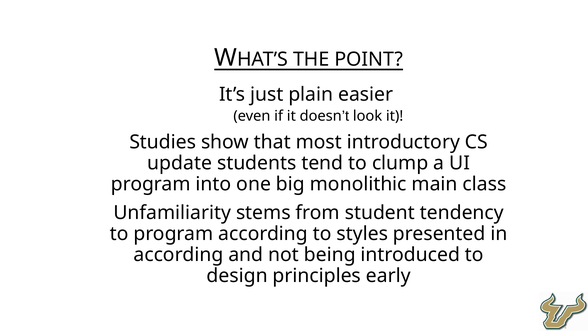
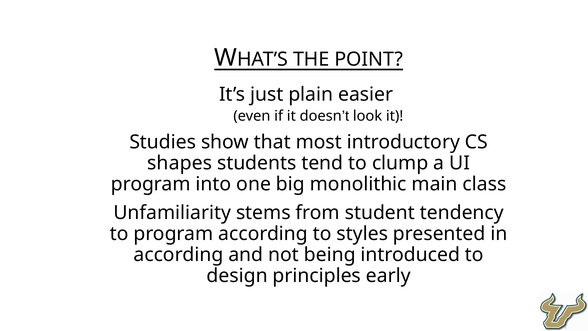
update: update -> shapes (180, 163)
